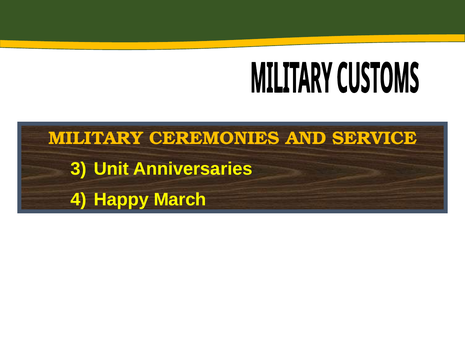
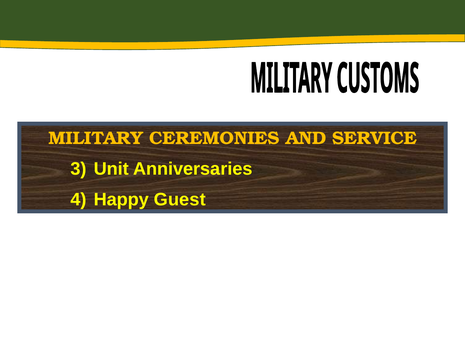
March: March -> Guest (180, 200)
